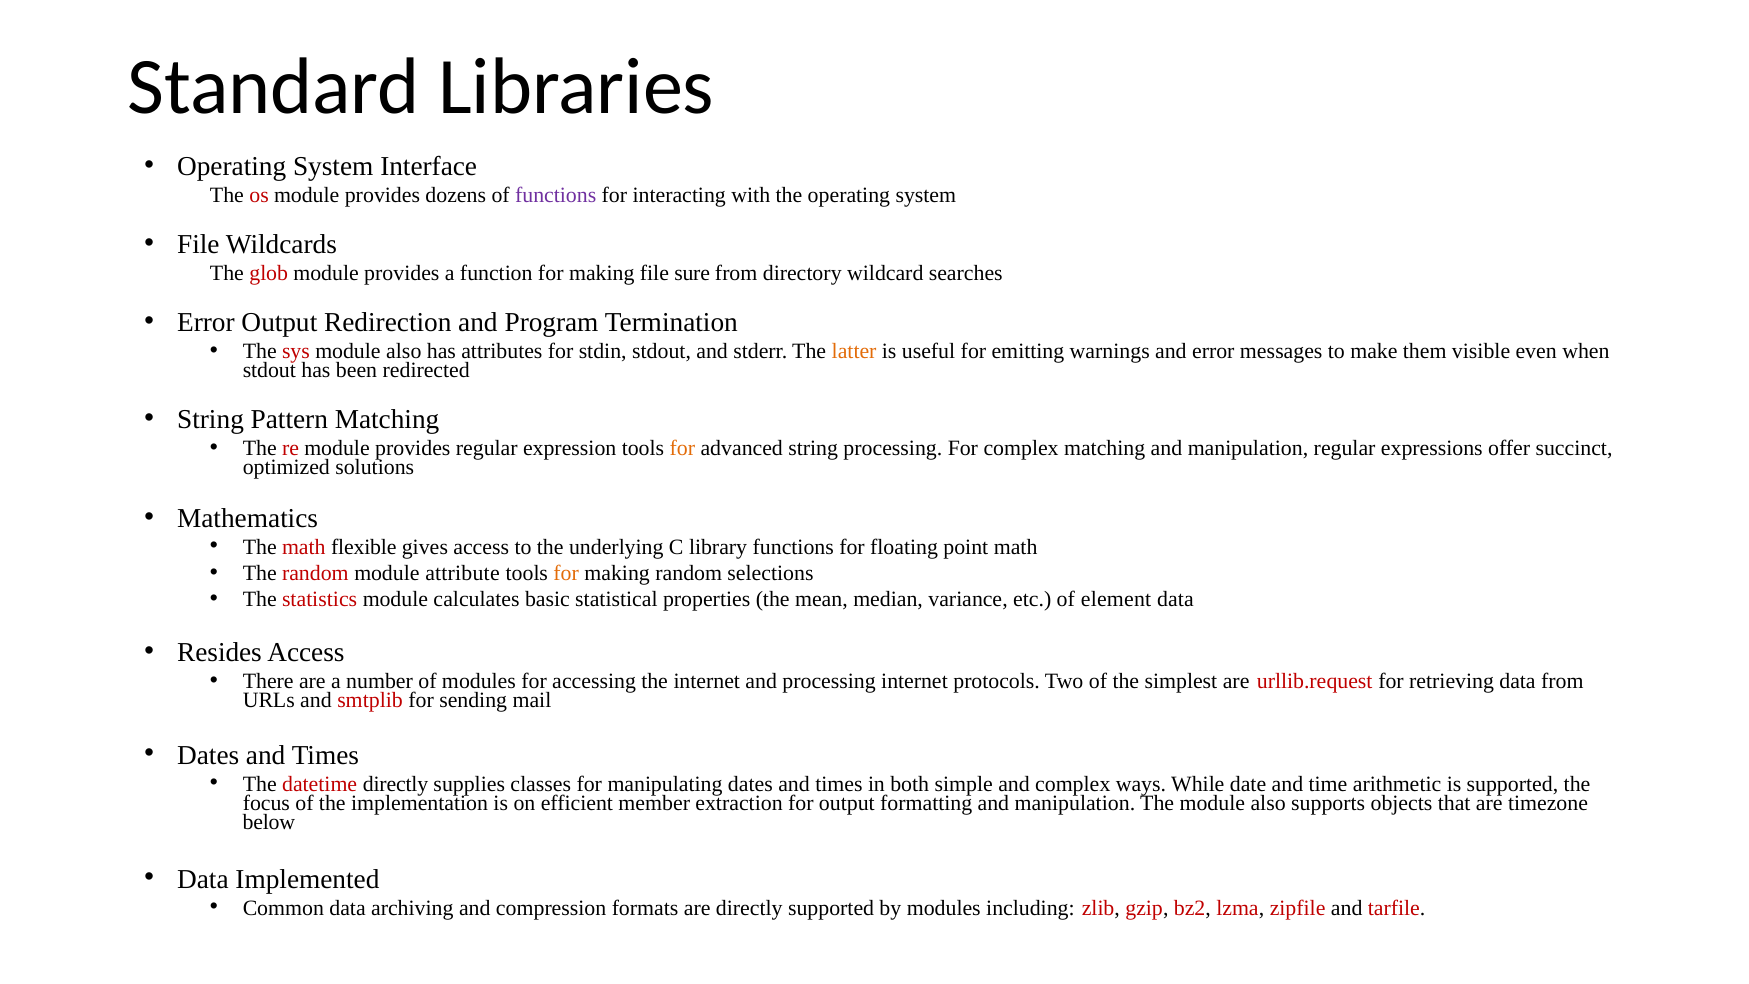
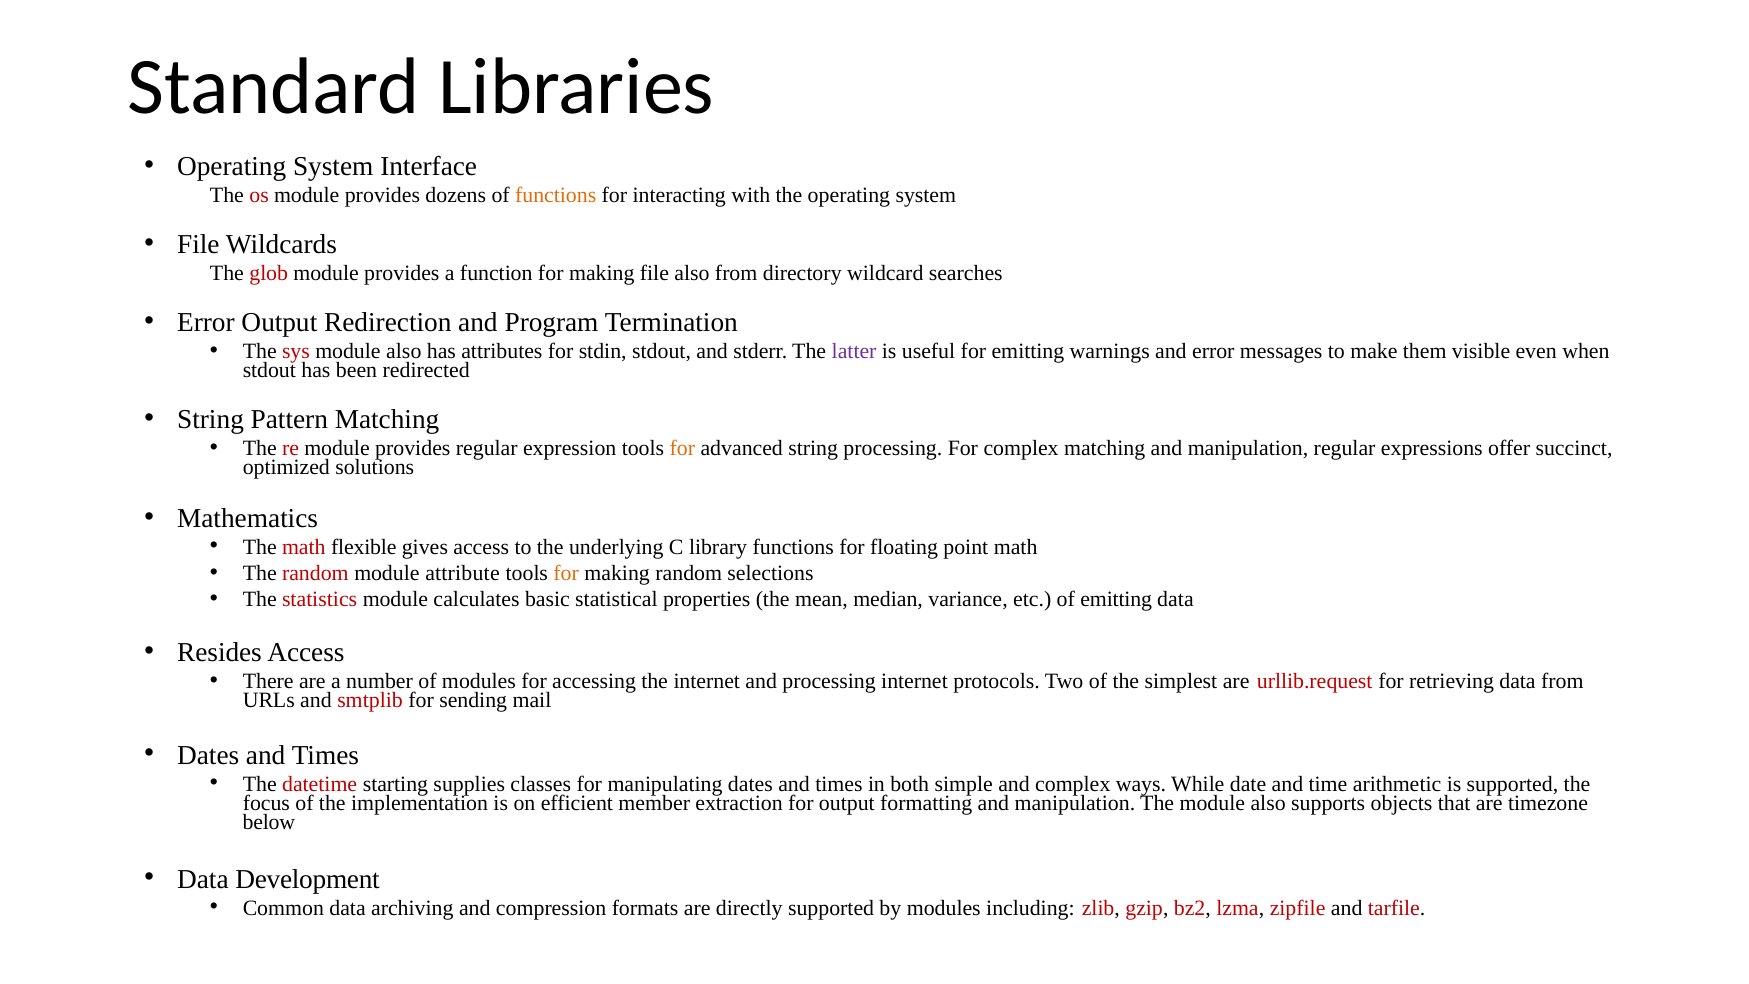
functions colour: purple -> orange (556, 196)
file sure: sure -> also (692, 274)
latter colour: orange -> purple (854, 352)
of element: element -> emitting (1116, 599)
datetime directly: directly -> starting (395, 784)
Implemented: Implemented -> Development (308, 879)
